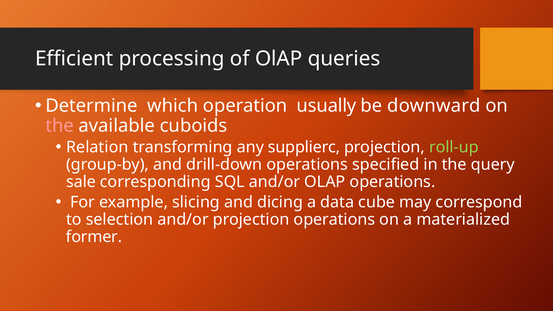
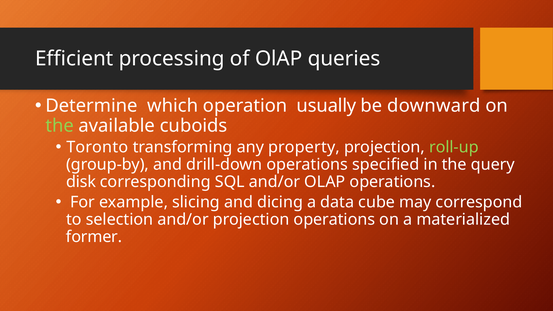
the colour: pink -> light green (60, 126)
Relation: Relation -> Toronto (97, 147)
supplierc: supplierc -> property (304, 147)
sale: sale -> disk (81, 182)
